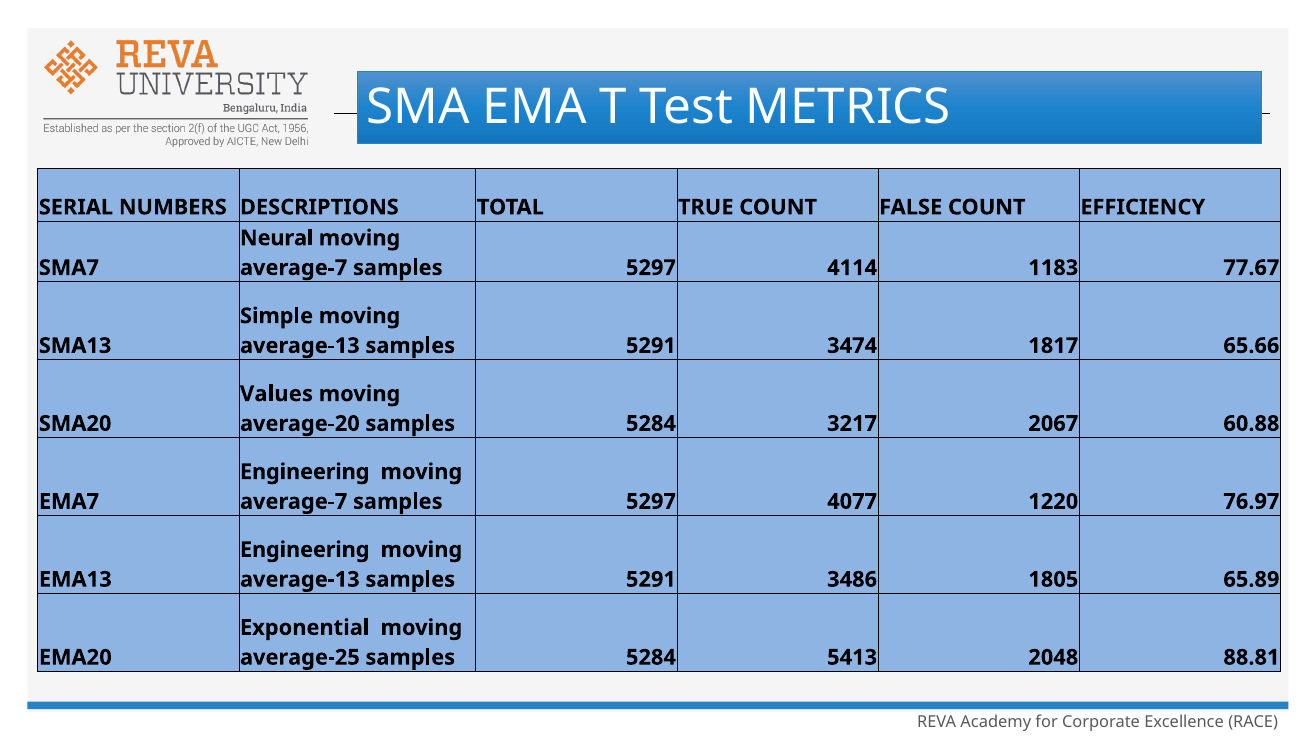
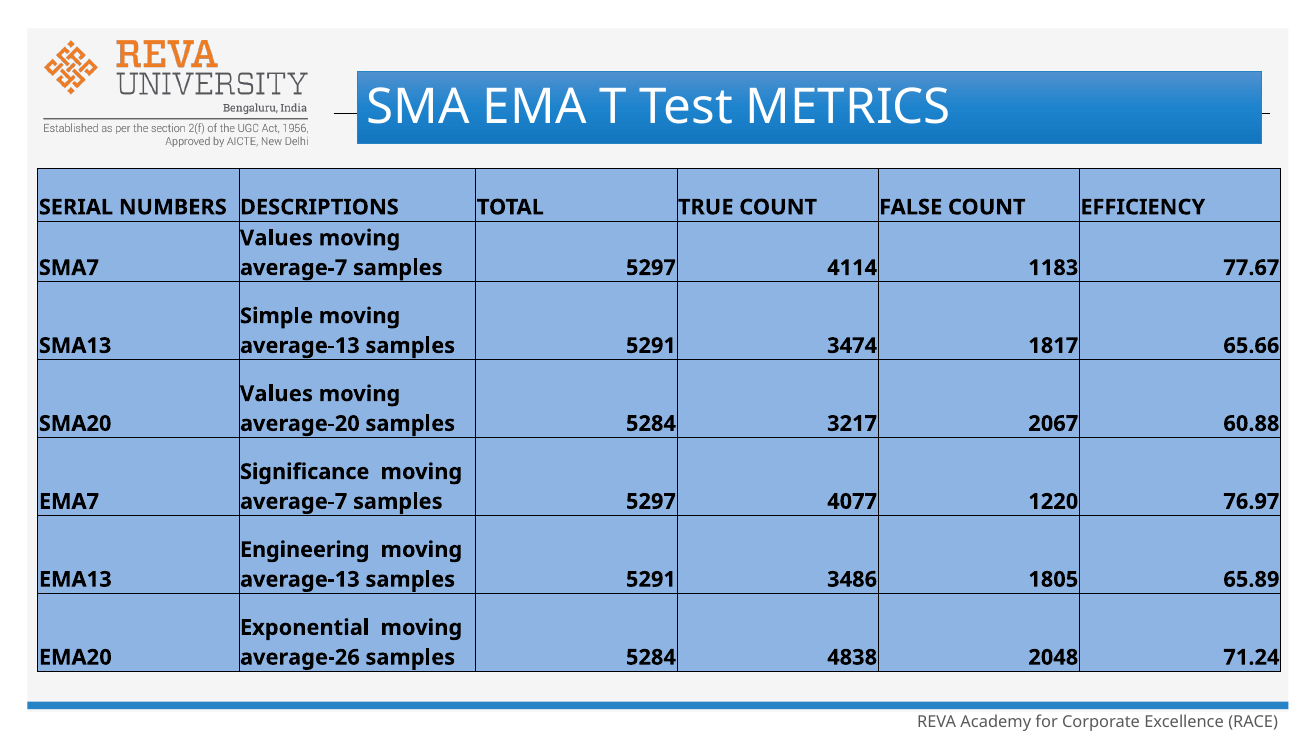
Neural: Neural -> Values (276, 238)
Engineering: Engineering -> Significance (305, 472)
average-25: average-25 -> average-26 (300, 658)
5413: 5413 -> 4838 (852, 658)
88.81: 88.81 -> 71.24 (1251, 658)
